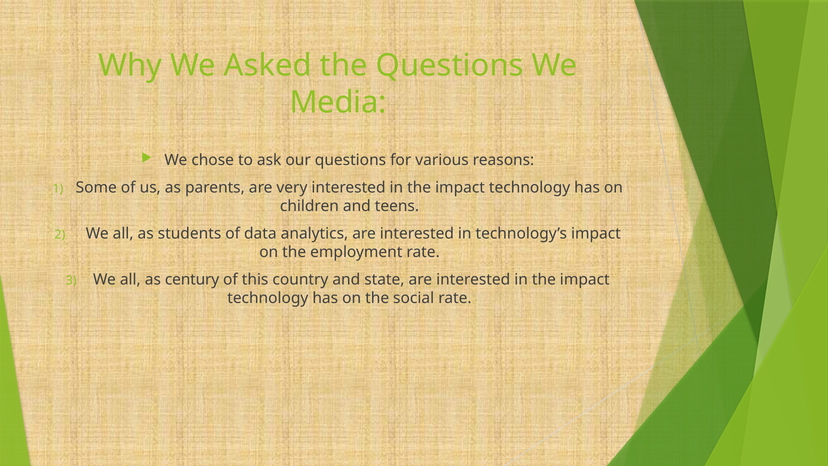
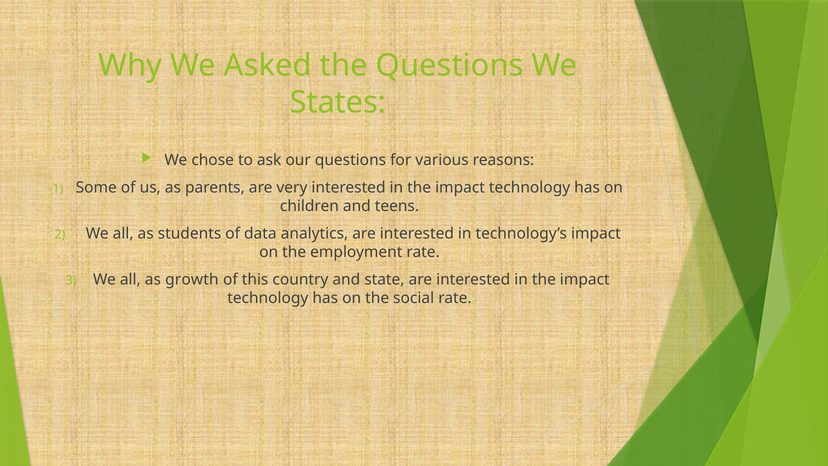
Media: Media -> States (338, 103)
century: century -> growth (192, 279)
